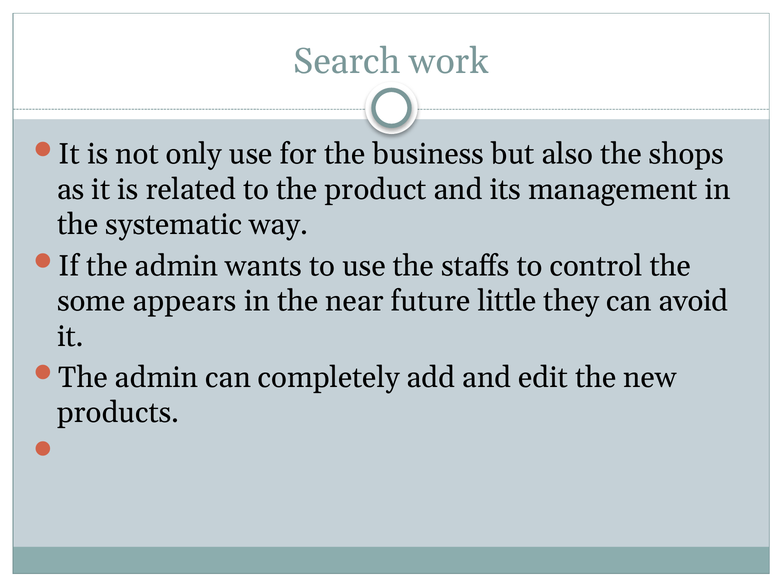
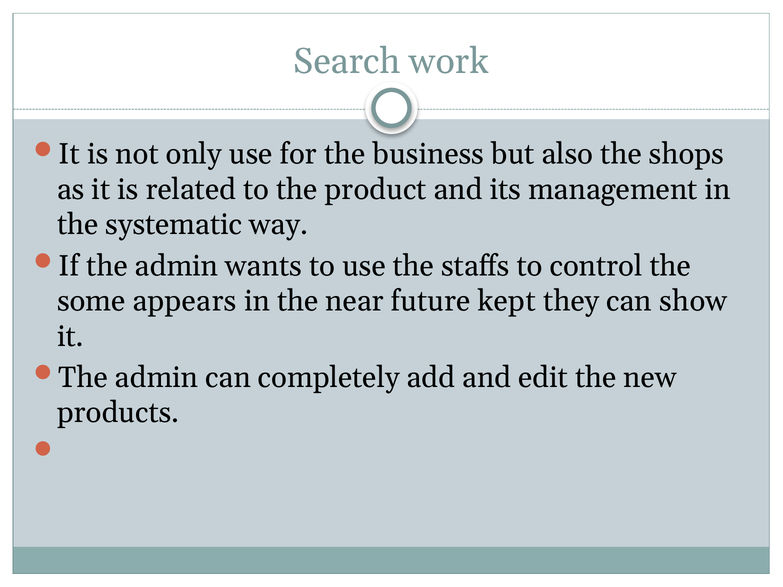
little: little -> kept (507, 301)
avoid: avoid -> show (693, 301)
